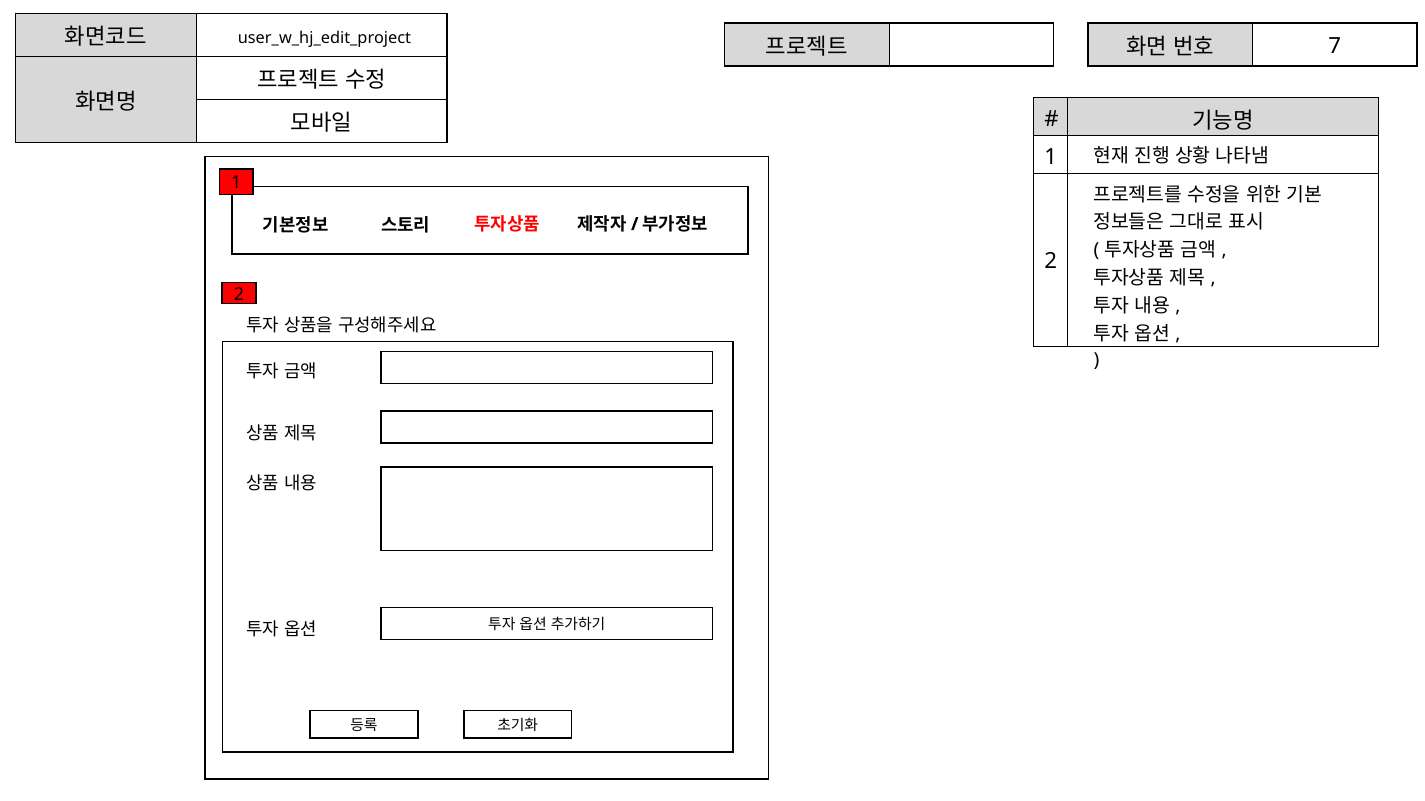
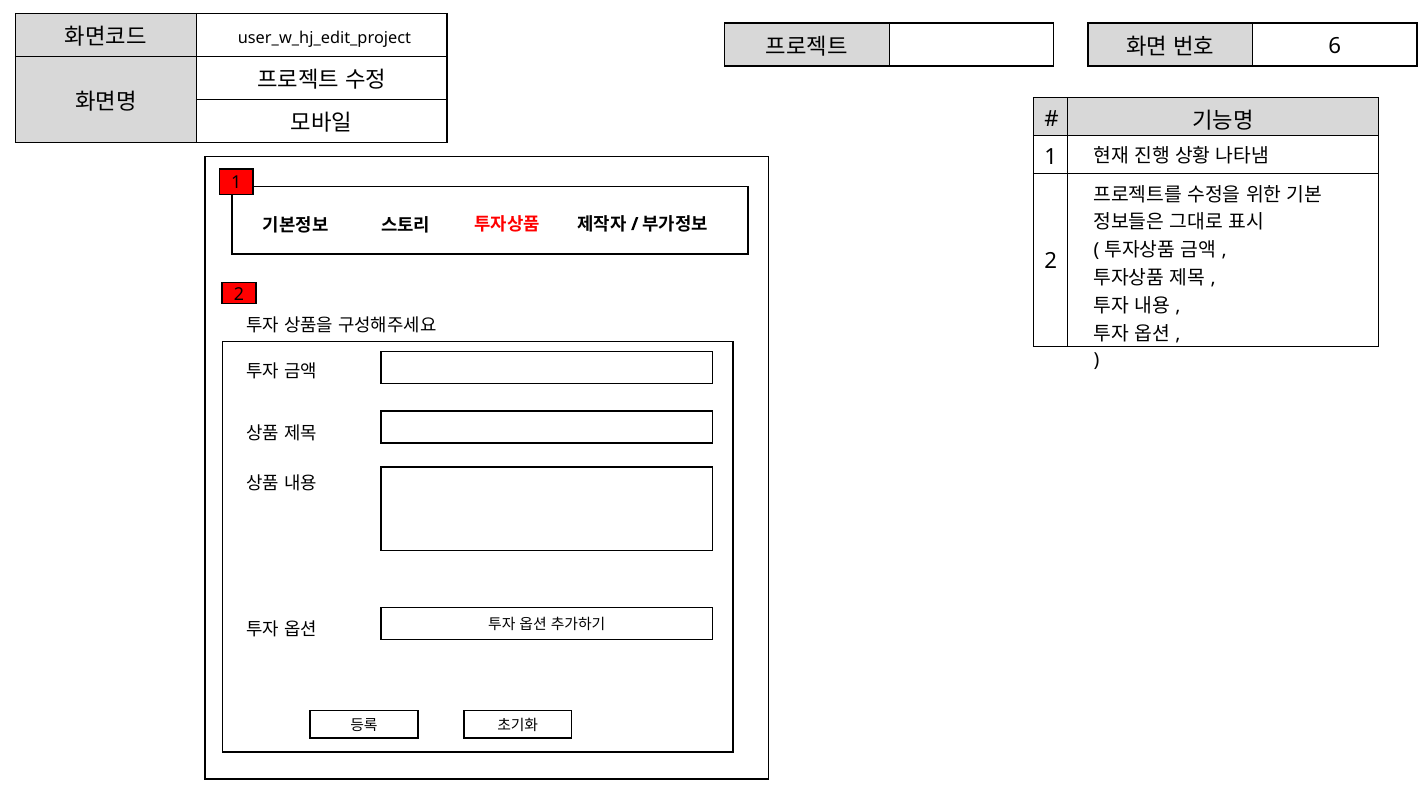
7: 7 -> 6 (1335, 46)
